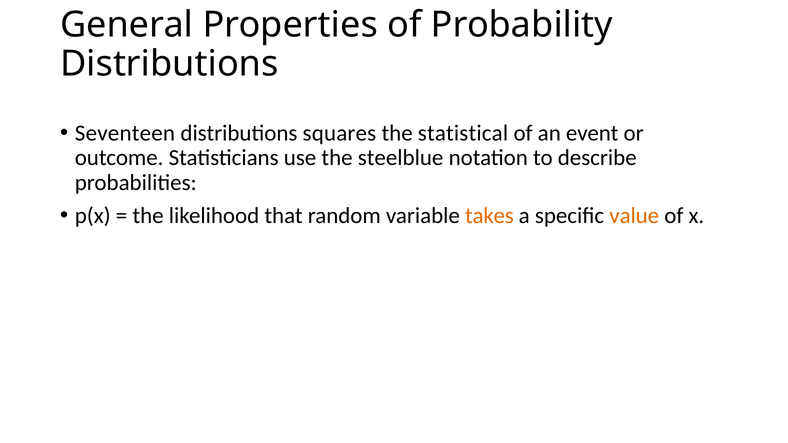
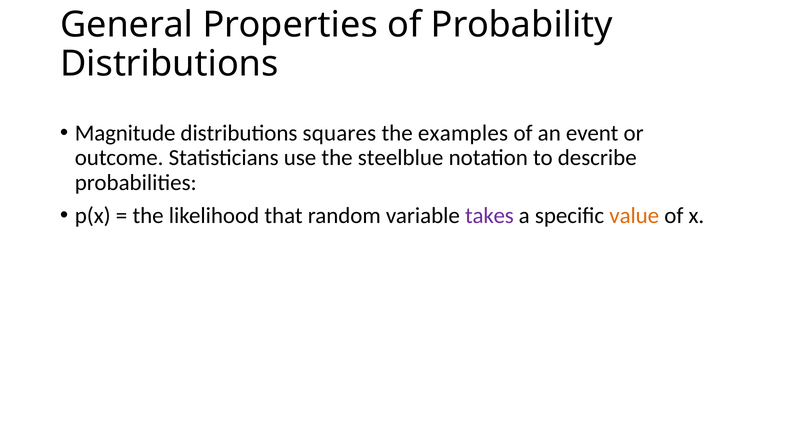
Seventeen: Seventeen -> Magnitude (125, 133)
statistical: statistical -> examples (463, 133)
takes colour: orange -> purple (489, 216)
